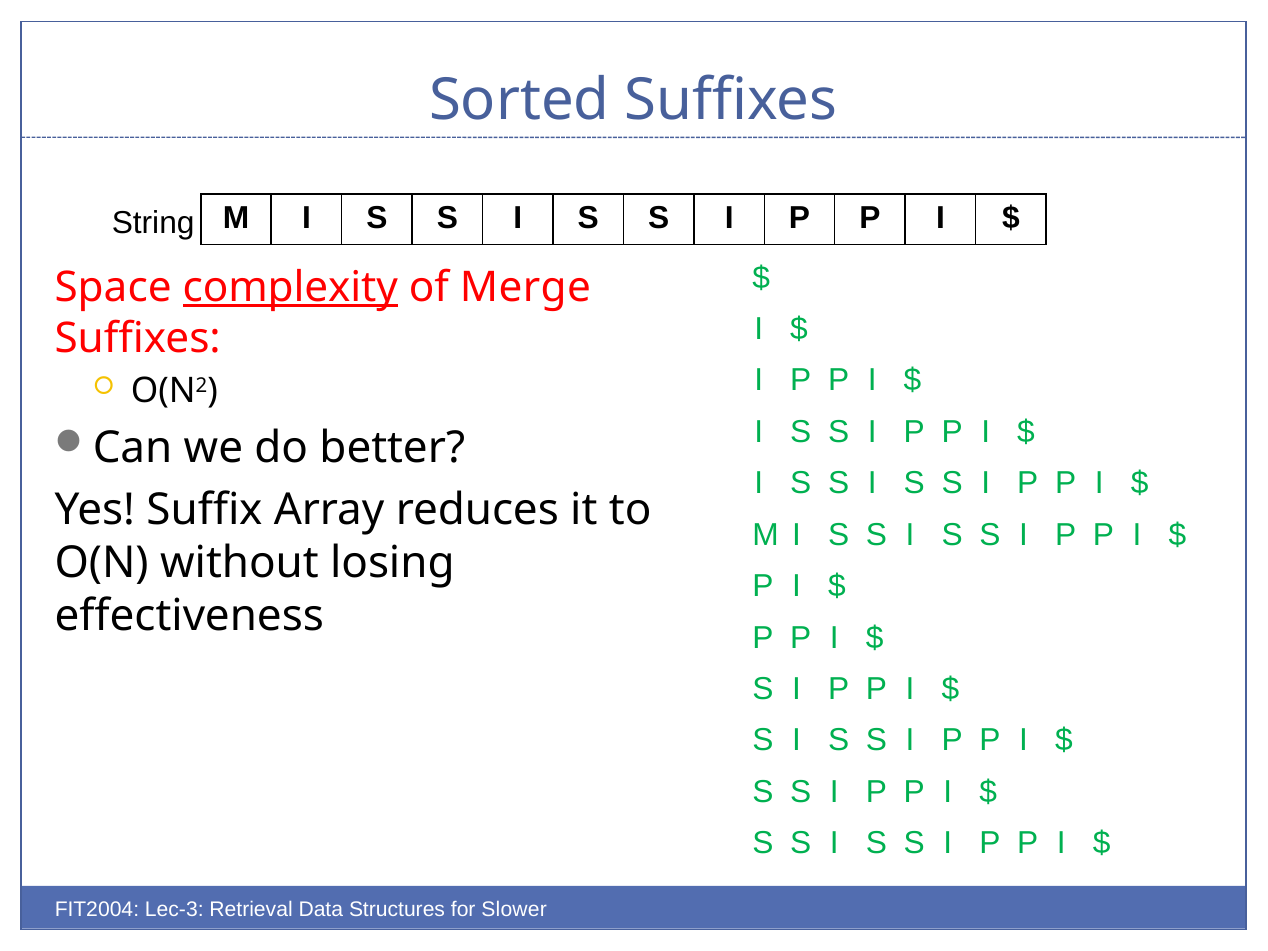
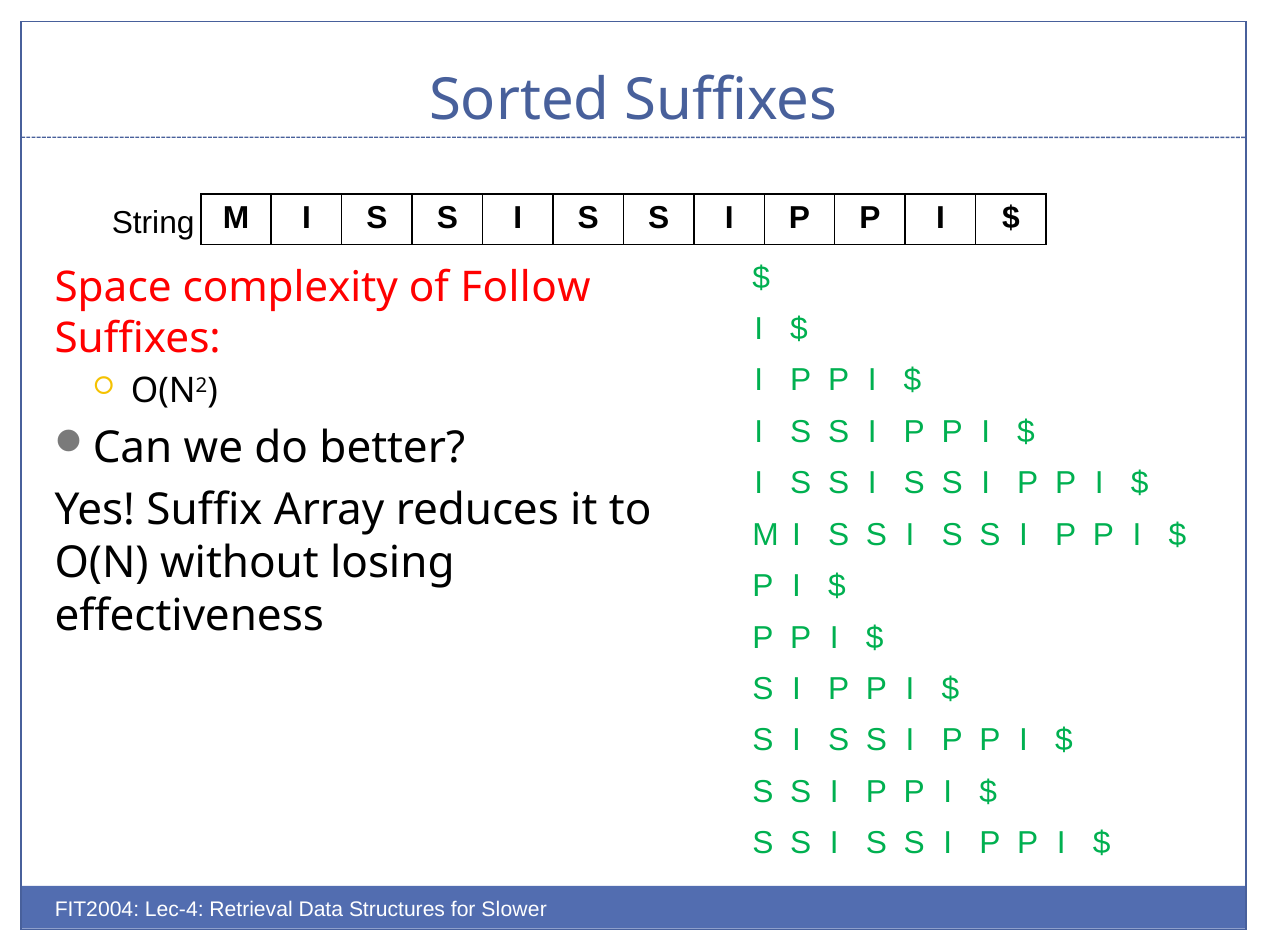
complexity underline: present -> none (290, 288)
Merge: Merge -> Follow (525, 288)
Lec-3: Lec-3 -> Lec-4 (174, 909)
